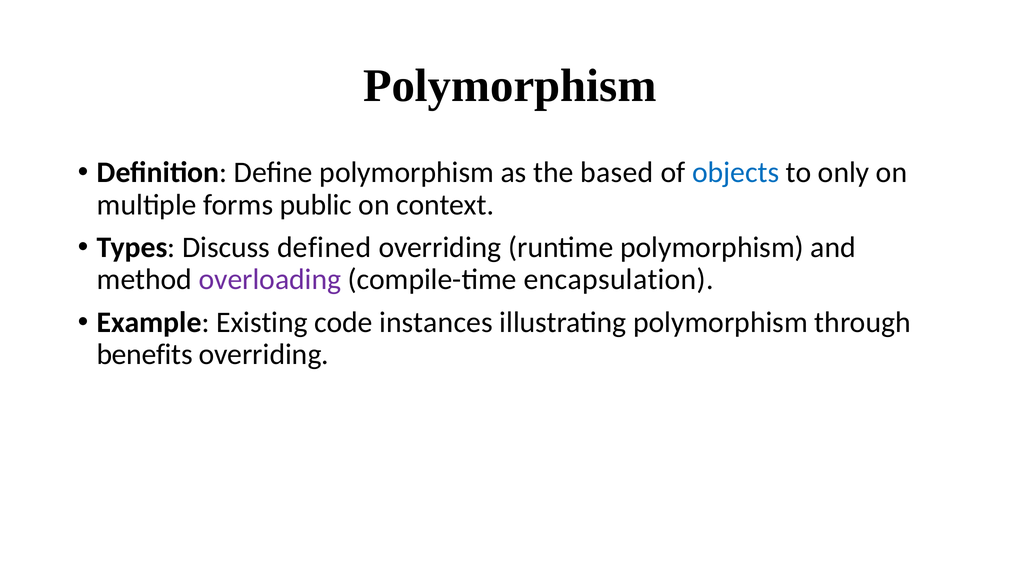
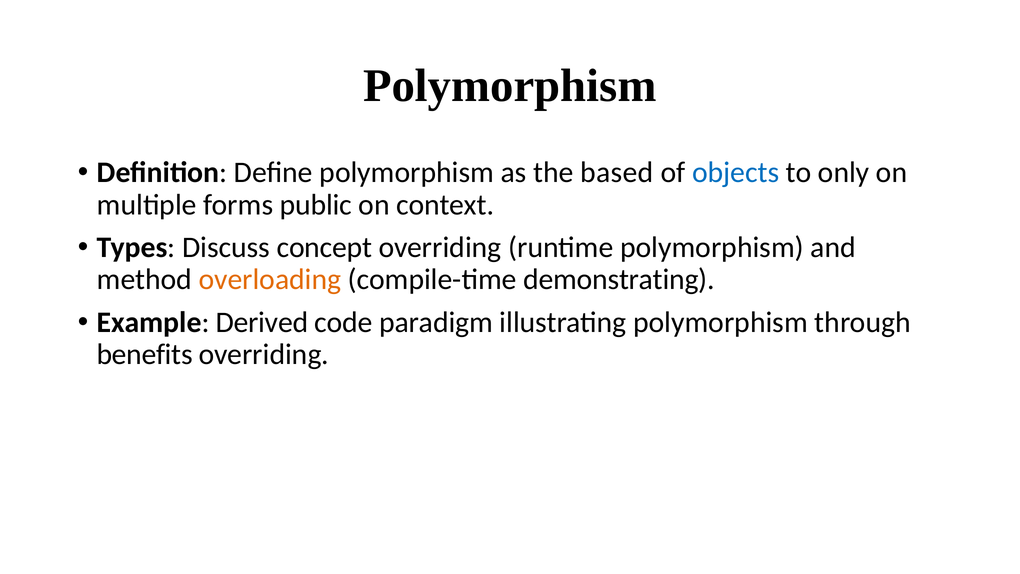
defined: defined -> concept (324, 247)
overloading colour: purple -> orange (270, 279)
encapsulation: encapsulation -> demonstrating (619, 279)
Existing: Existing -> Derived (262, 322)
instances: instances -> paradigm (436, 322)
